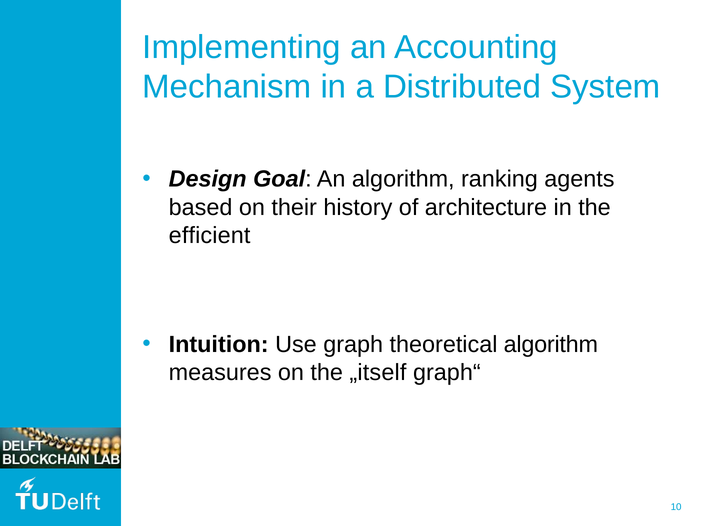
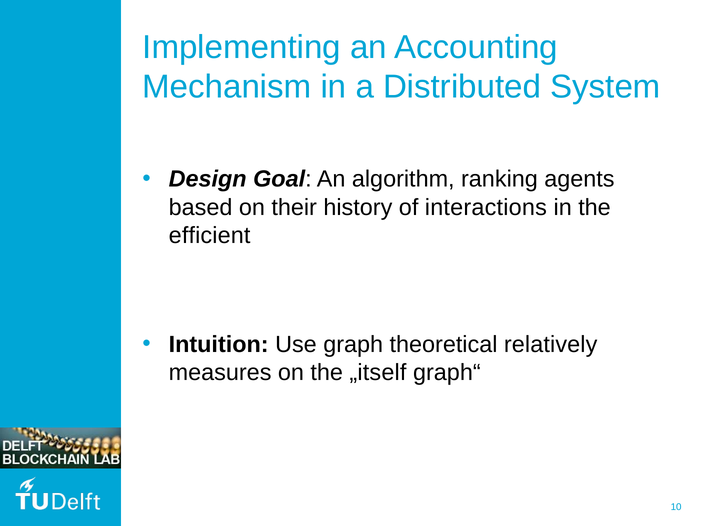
architecture: architecture -> interactions (486, 207)
theoretical algorithm: algorithm -> relatively (551, 345)
